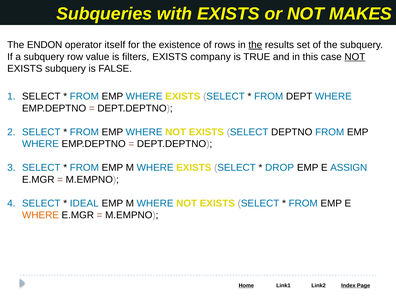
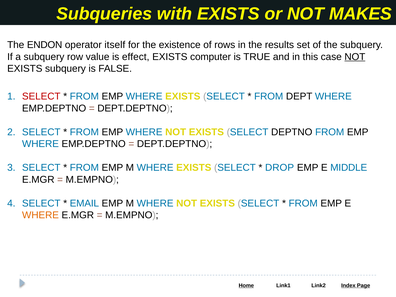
the underline: present -> none (255, 45)
filters: filters -> effect (136, 57)
company: company -> computer (211, 57)
SELECT colour: black -> red (41, 96)
ASSIGN: ASSIGN -> MIDDLE (349, 168)
IDEAL: IDEAL -> EMAIL (84, 203)
